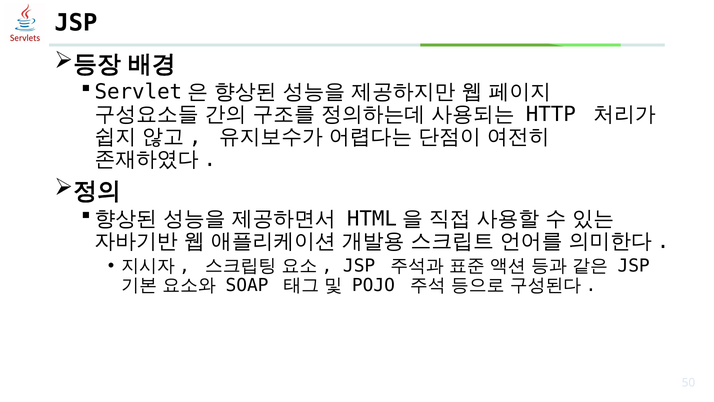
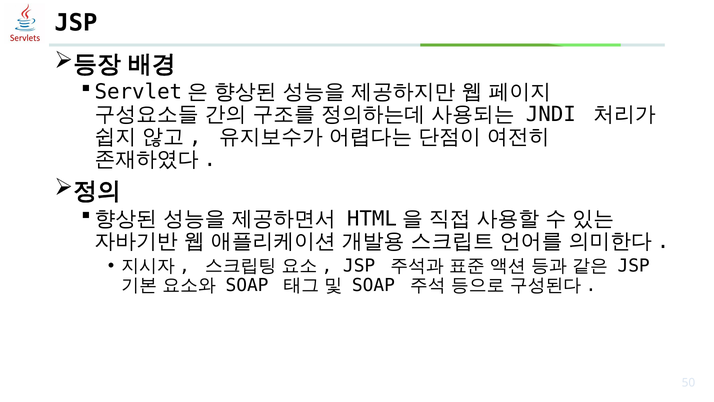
HTTP: HTTP -> JNDI (551, 114)
POJO: POJO -> SOAP (373, 285)
